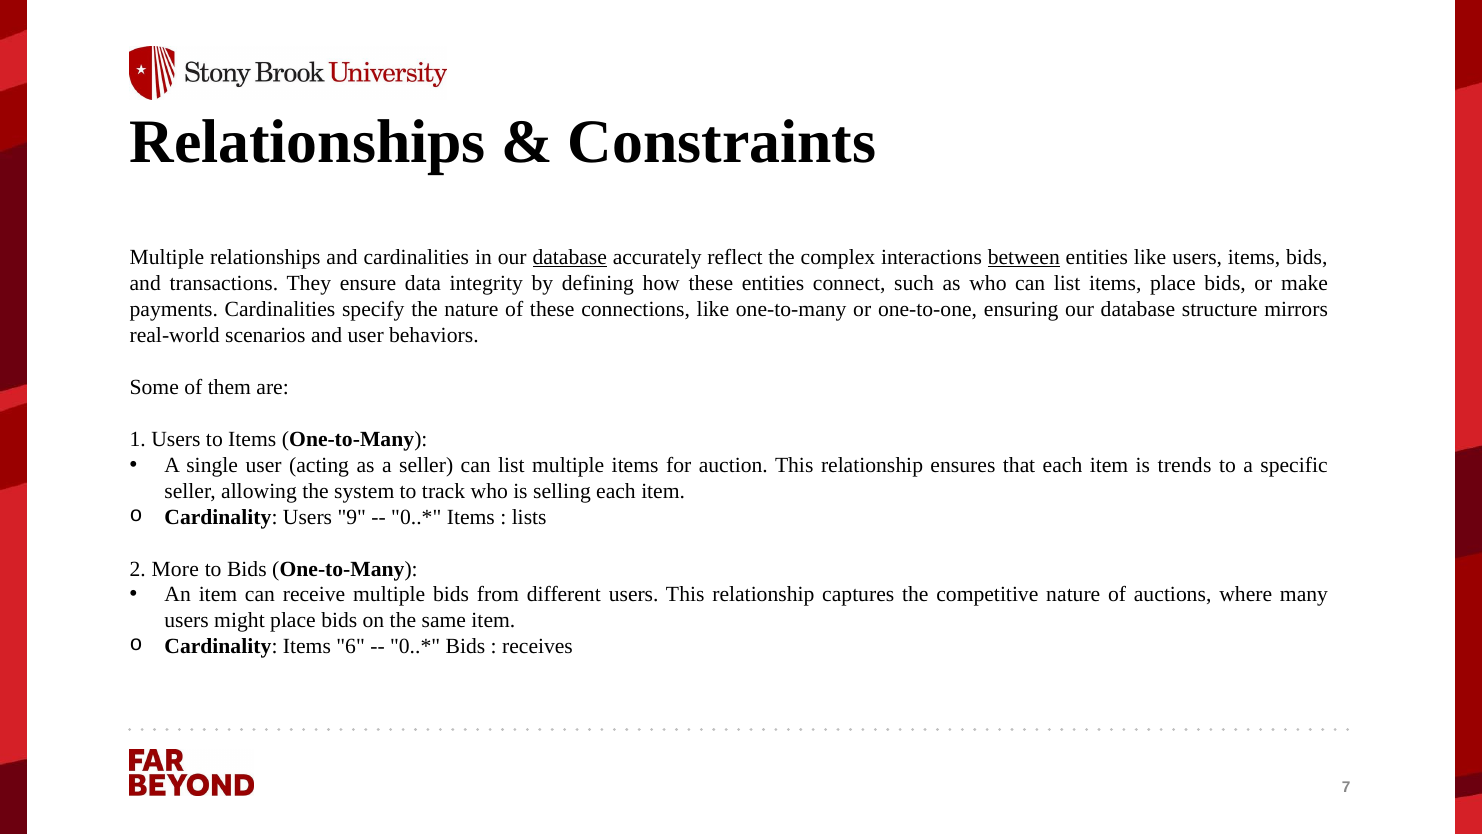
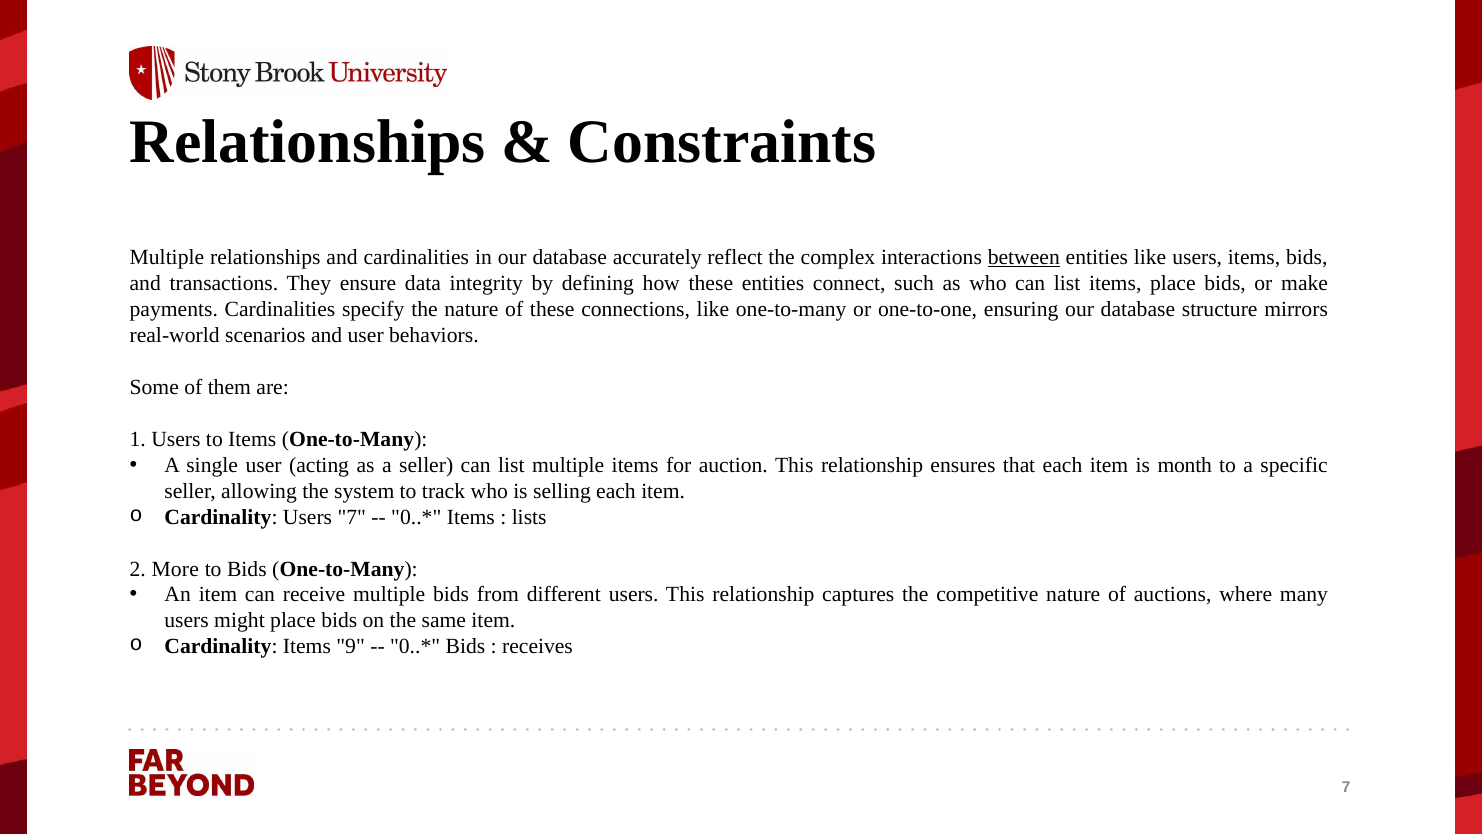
database underline: present -> none (570, 257)
trends: trends -> month (1185, 465)
Users 9: 9 -> 7 (352, 517)
6: 6 -> 9 (351, 646)
